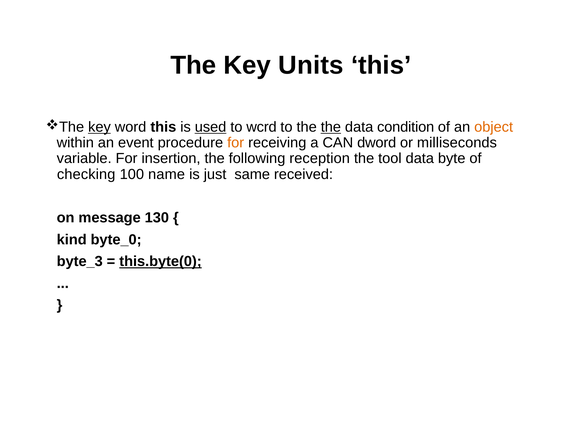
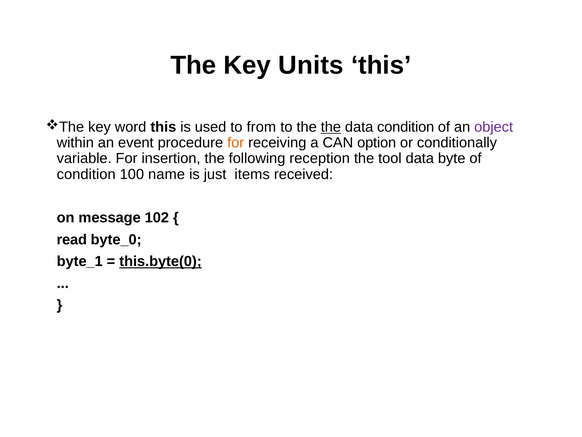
key underline: present -> none (99, 127)
used underline: present -> none (211, 127)
wcrd: wcrd -> from (261, 127)
object colour: orange -> purple (494, 127)
dword: dword -> option (377, 143)
milliseconds: milliseconds -> conditionally (457, 143)
checking: checking -> condition (86, 174)
same: same -> items (252, 174)
130: 130 -> 102 (157, 218)
kind: kind -> read (72, 239)
byte_3: byte_3 -> byte_1 (80, 261)
